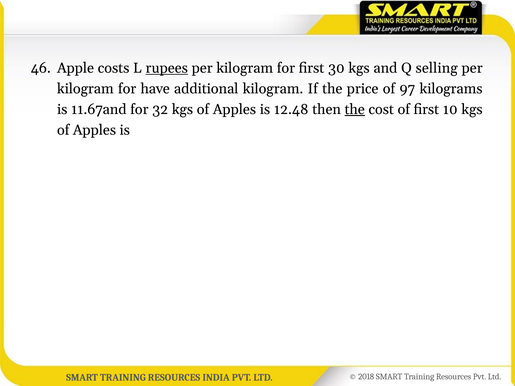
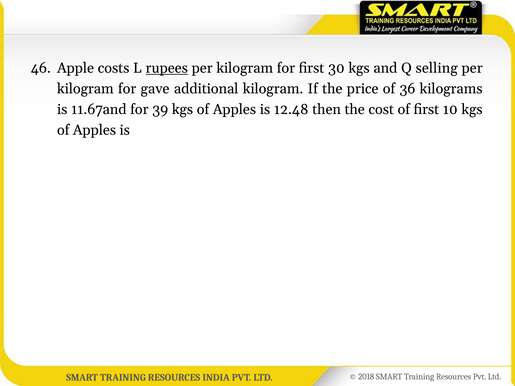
have: have -> gave (155, 89)
97: 97 -> 36 (407, 89)
32: 32 -> 39 (160, 109)
the underline: present -> none (355, 109)
